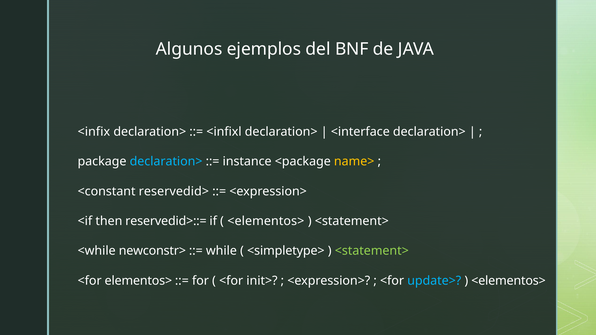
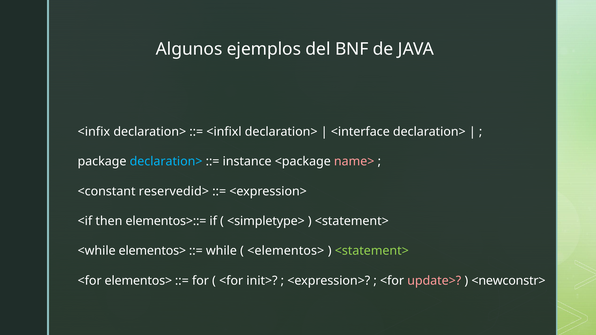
name> colour: yellow -> pink (354, 162)
reservedid>::=: reservedid>::= -> elementos>::= (166, 221)
<elementos>: <elementos> -> <simpletype> (266, 221)
<while newconstr>: newconstr> -> elementos> (152, 251)
<simpletype>: <simpletype> -> <elementos> (286, 251)
update> colour: light blue -> pink (434, 281)
<elementos>: <elementos> -> <newconstr> (509, 281)
